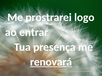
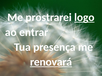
logo underline: none -> present (84, 17)
